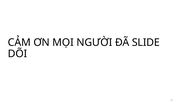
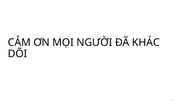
SLIDE: SLIDE -> KHÁC (146, 43)
